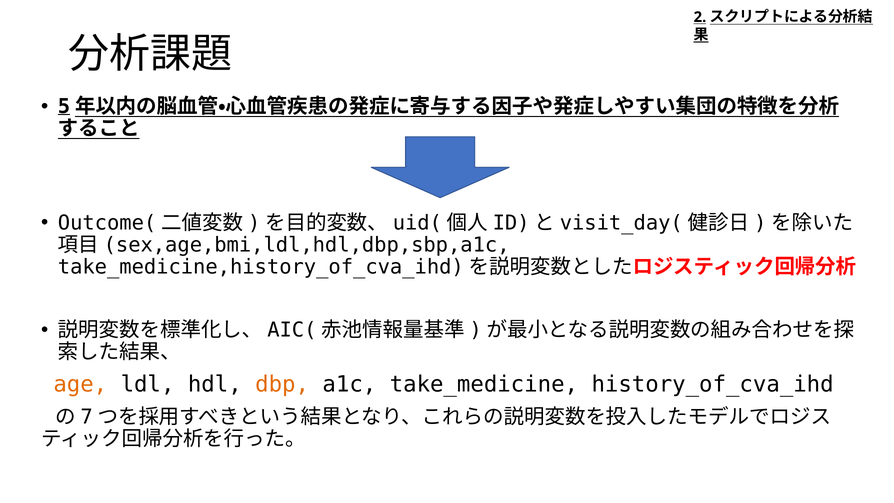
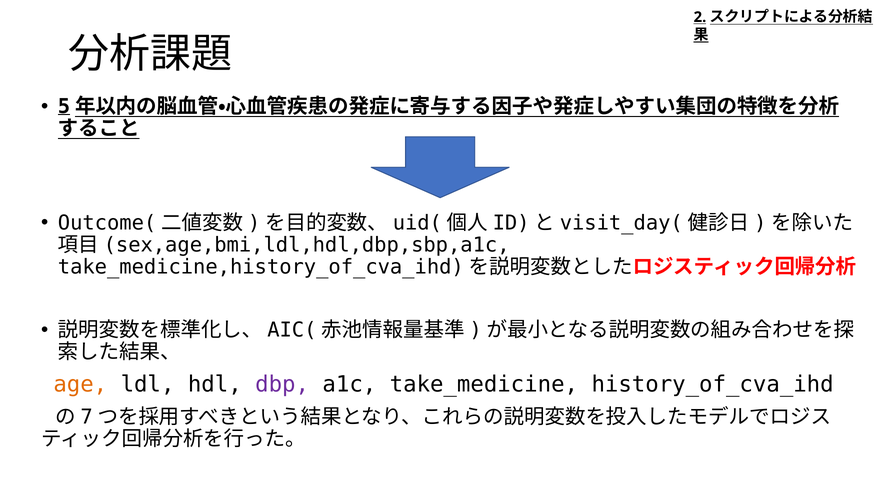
dbp colour: orange -> purple (282, 384)
